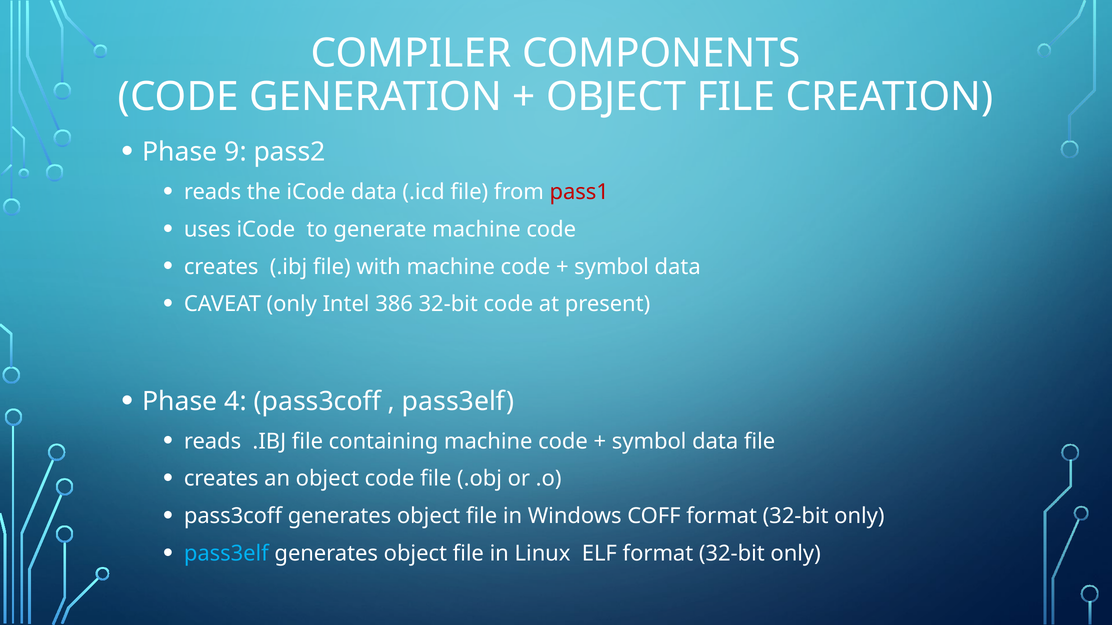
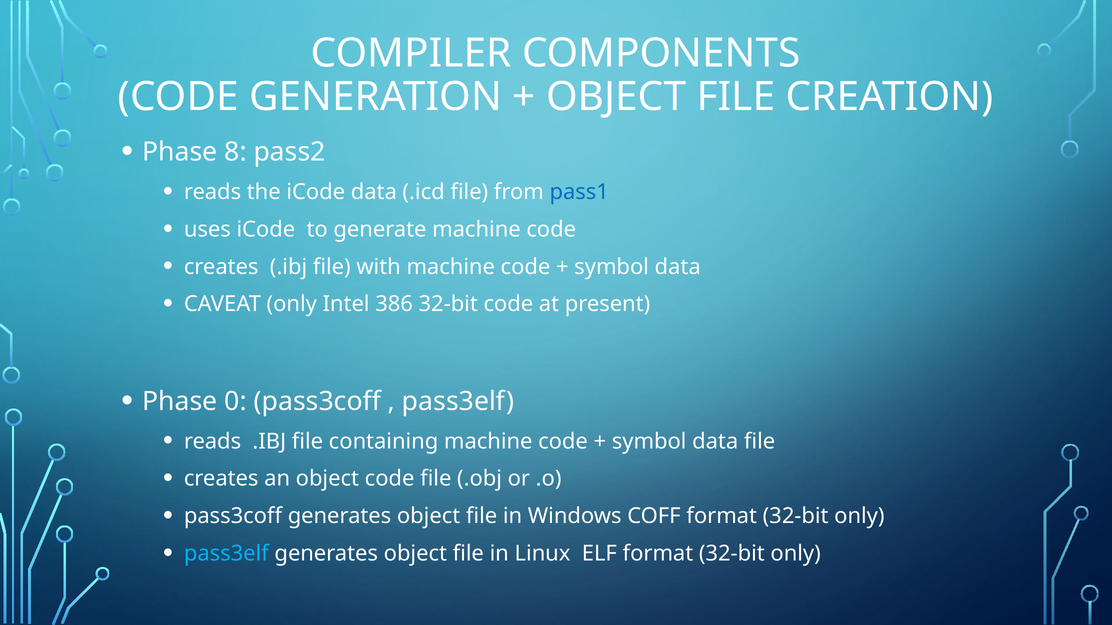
9: 9 -> 8 (236, 152)
pass1 colour: red -> blue (579, 192)
4: 4 -> 0 (236, 402)
